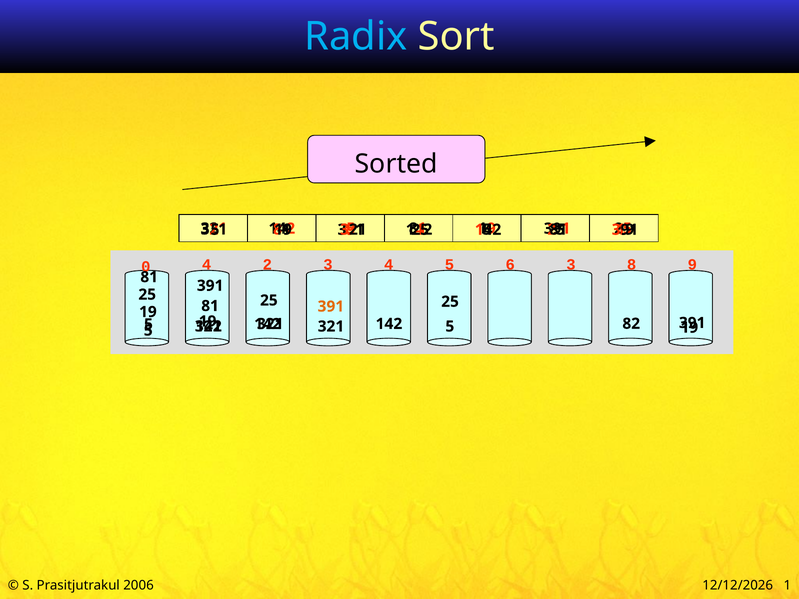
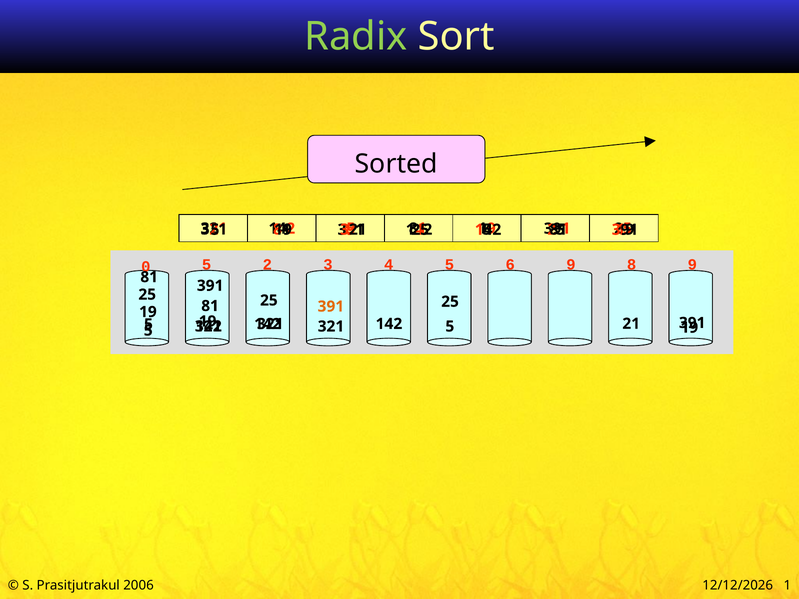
Radix colour: light blue -> light green (356, 36)
0 4: 4 -> 5 (207, 265)
6 3: 3 -> 9 (571, 265)
82: 82 -> 21 (631, 324)
